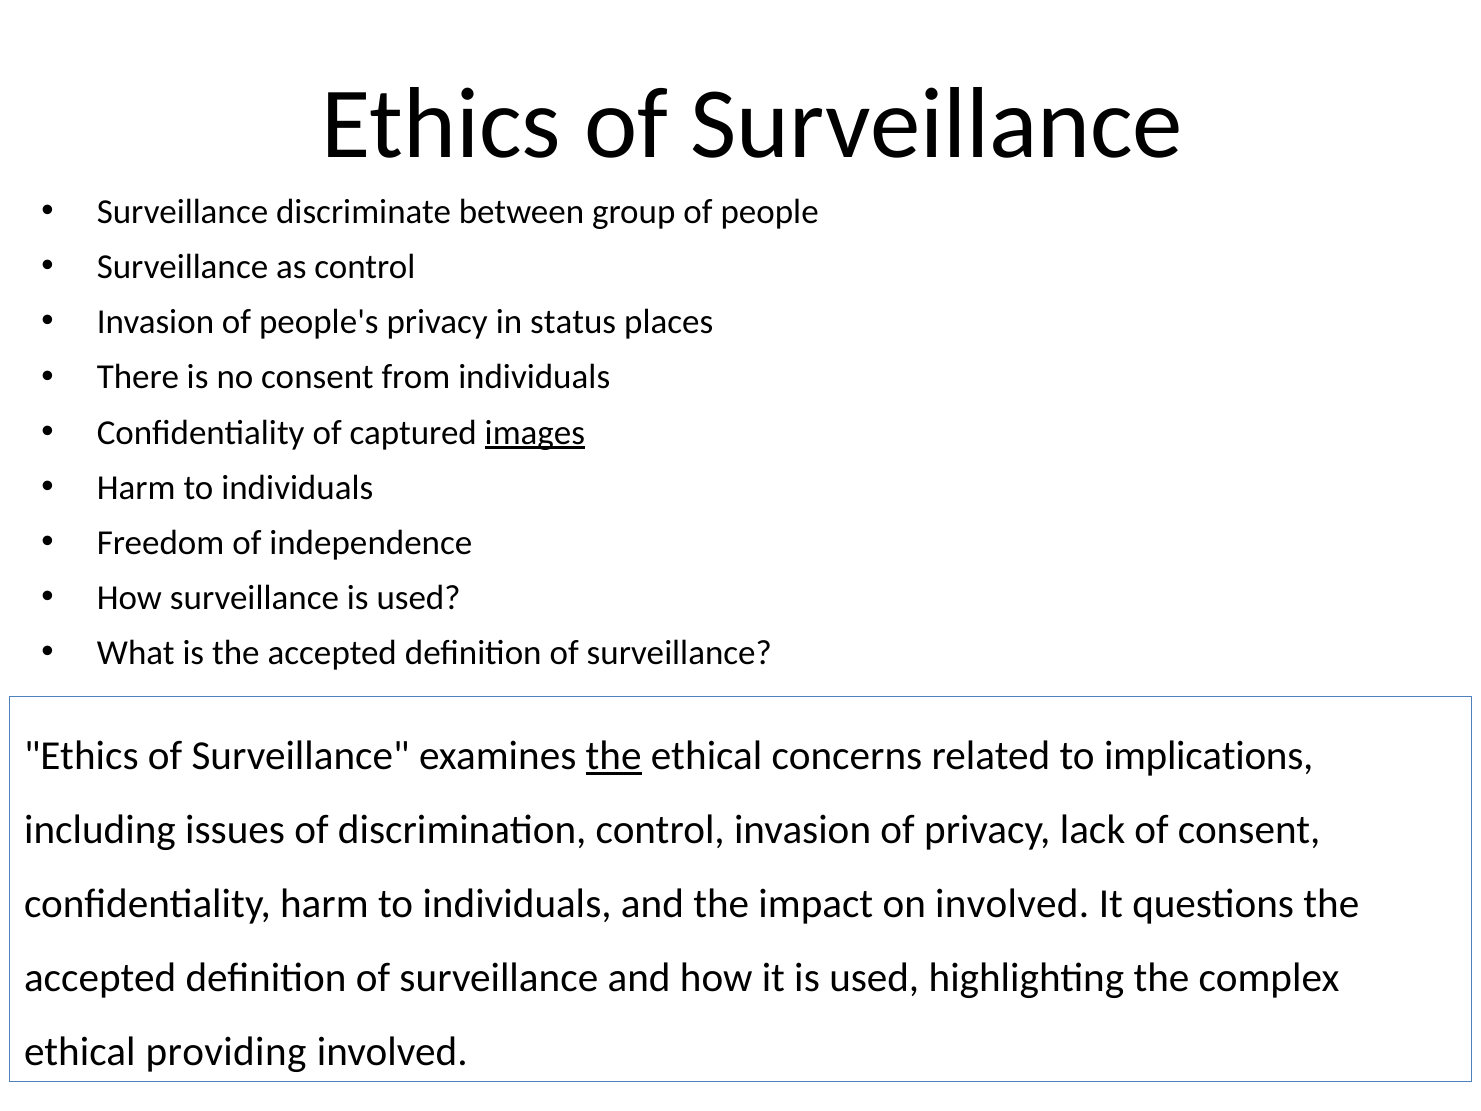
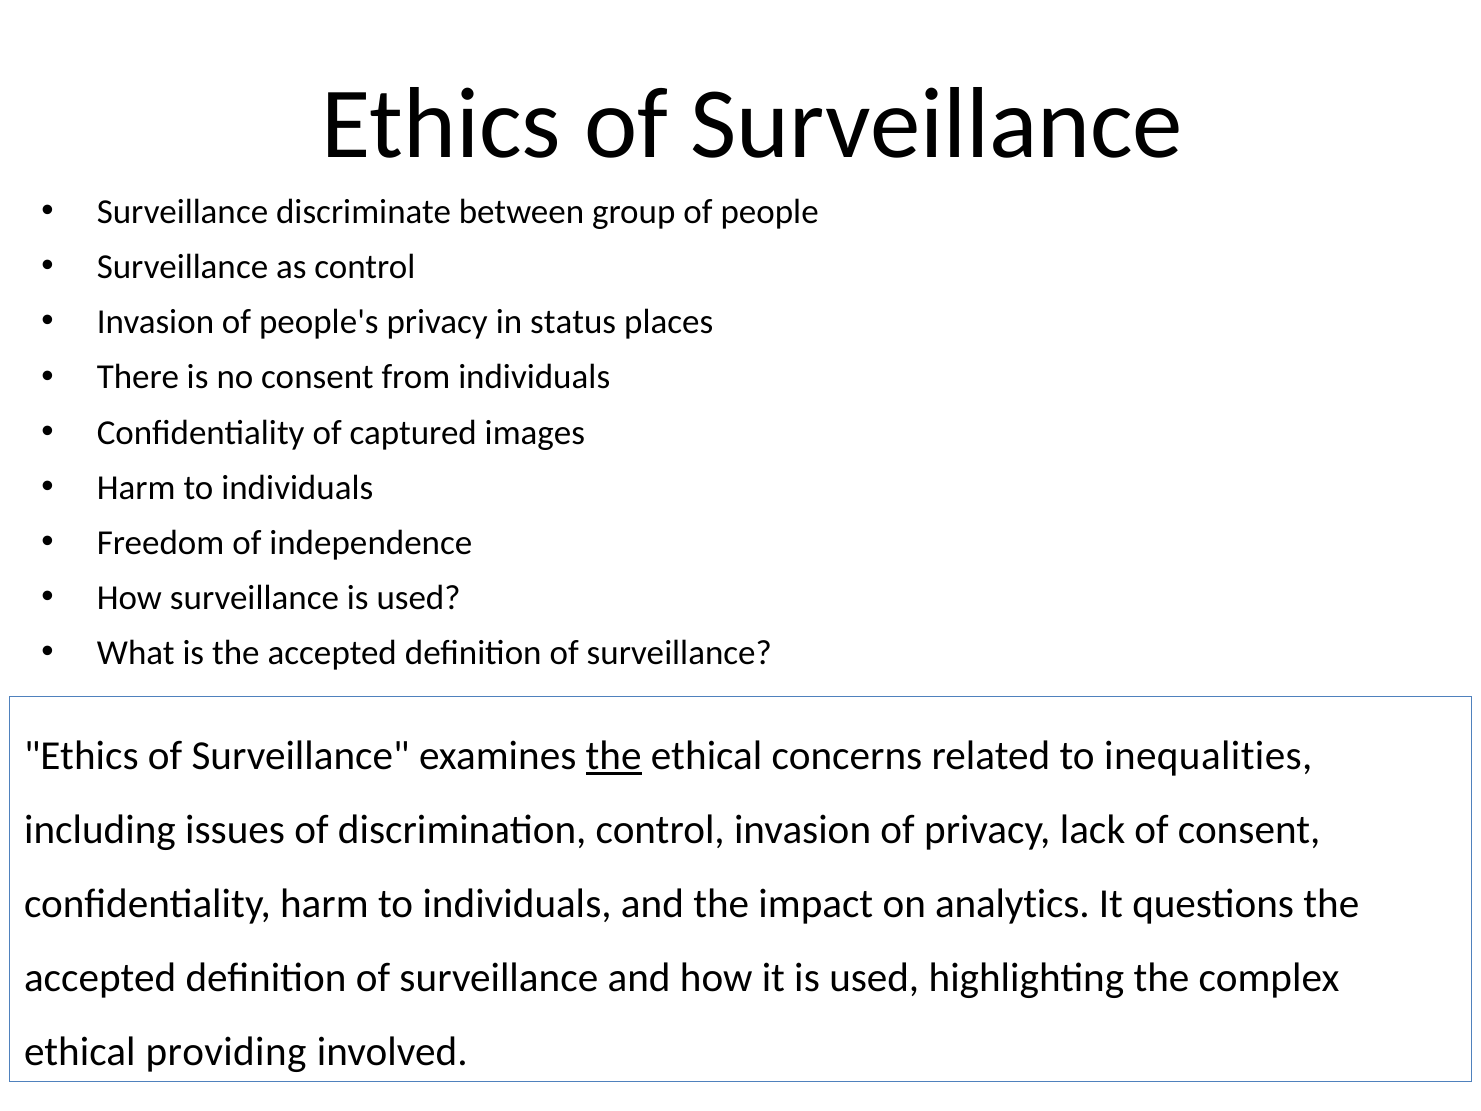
images underline: present -> none (535, 432)
implications: implications -> inequalities (1208, 756)
on involved: involved -> analytics (1012, 904)
